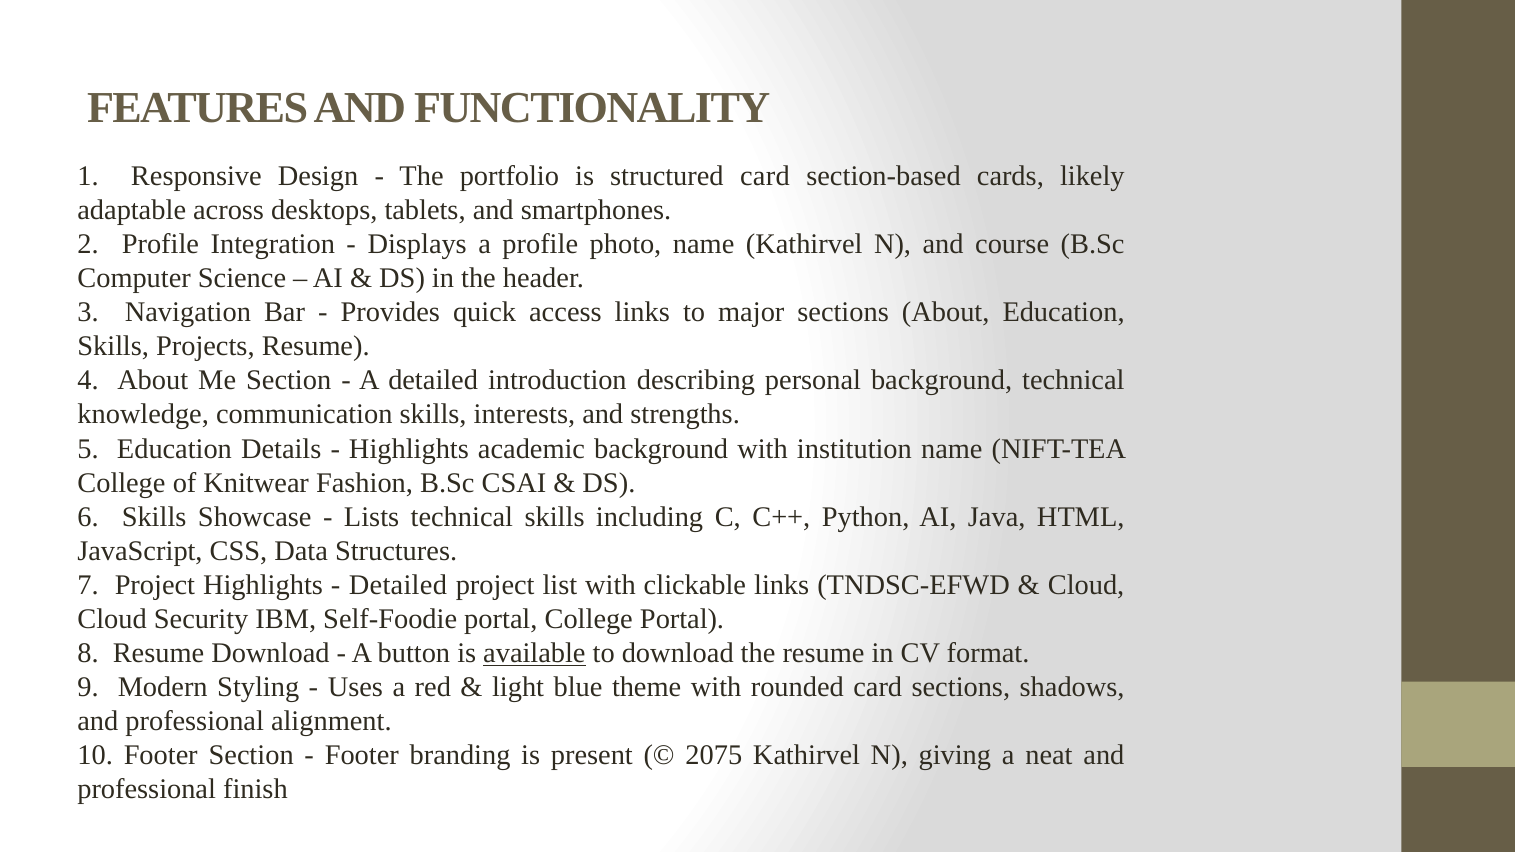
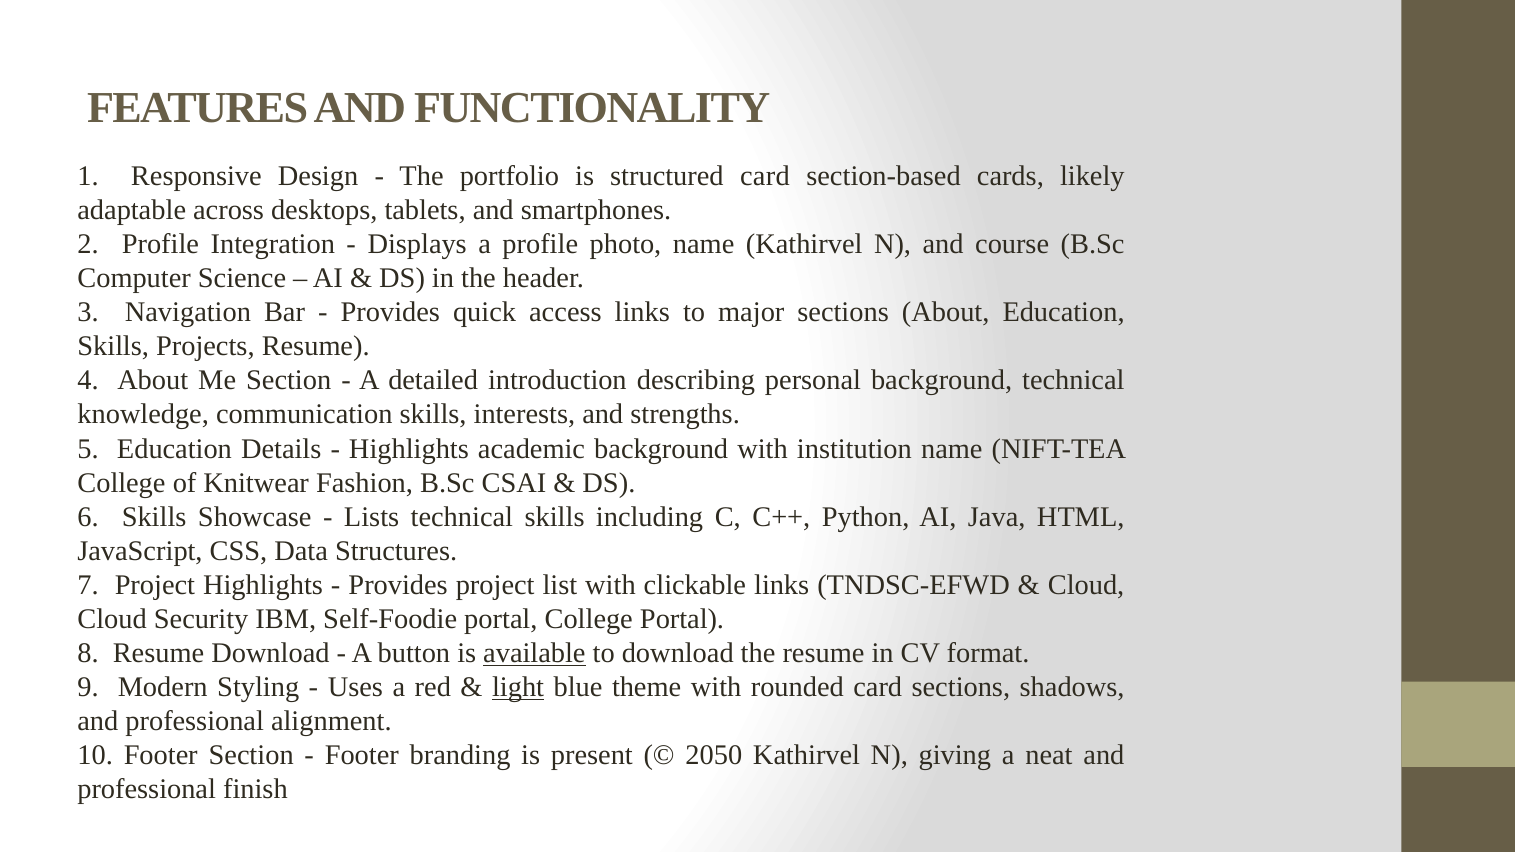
Detailed: Detailed -> Provides (398, 585)
light underline: none -> present (518, 687)
2075: 2075 -> 2050 (714, 756)
